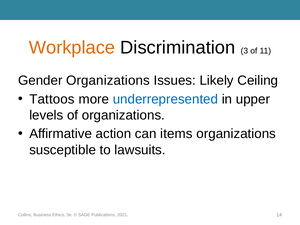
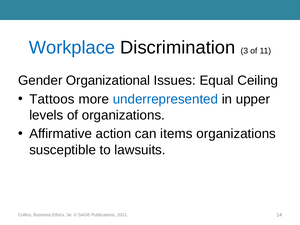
Workplace colour: orange -> blue (72, 48)
Gender Organizations: Organizations -> Organizational (108, 80)
Likely: Likely -> Equal (217, 80)
